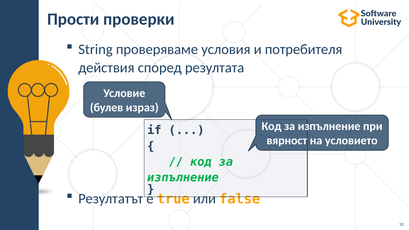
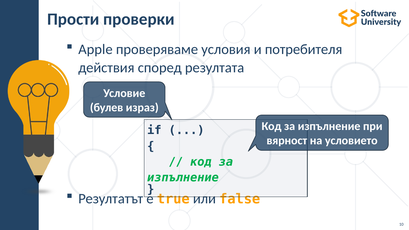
String: String -> Apple (95, 49)
